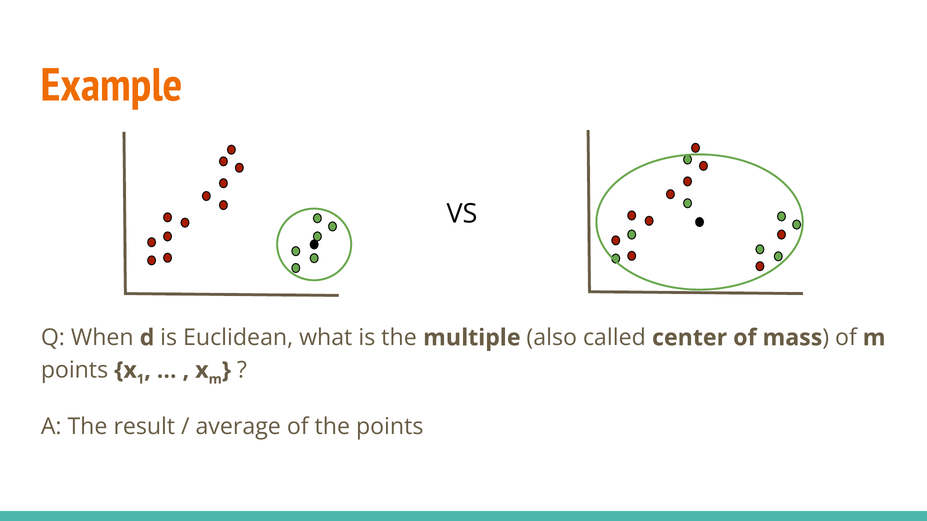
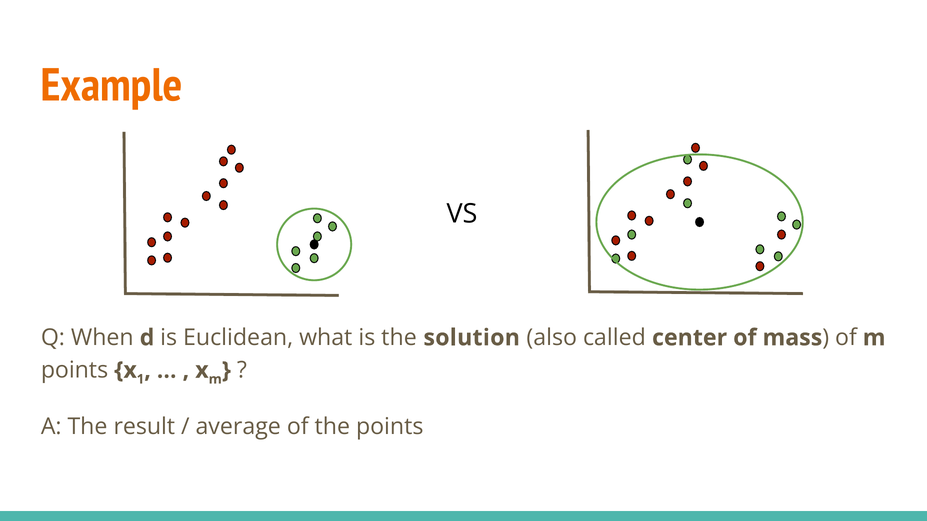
multiple: multiple -> solution (472, 338)
